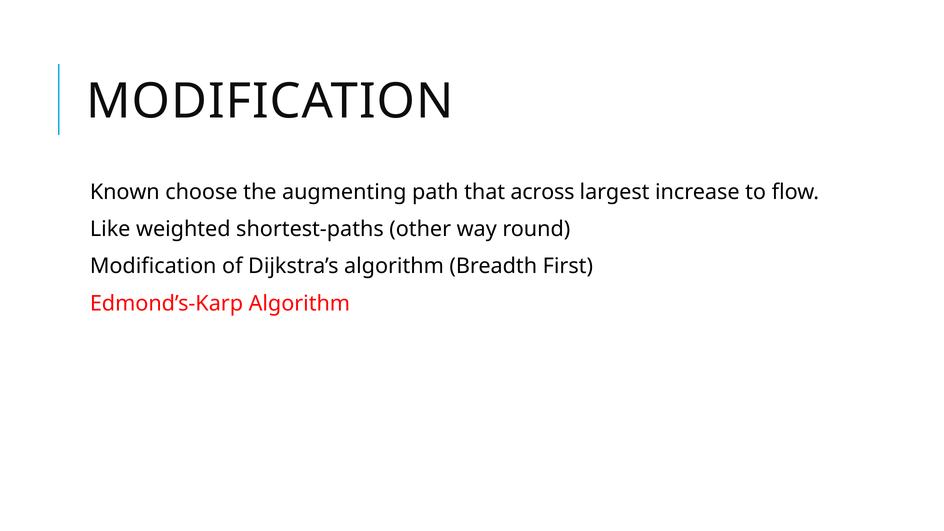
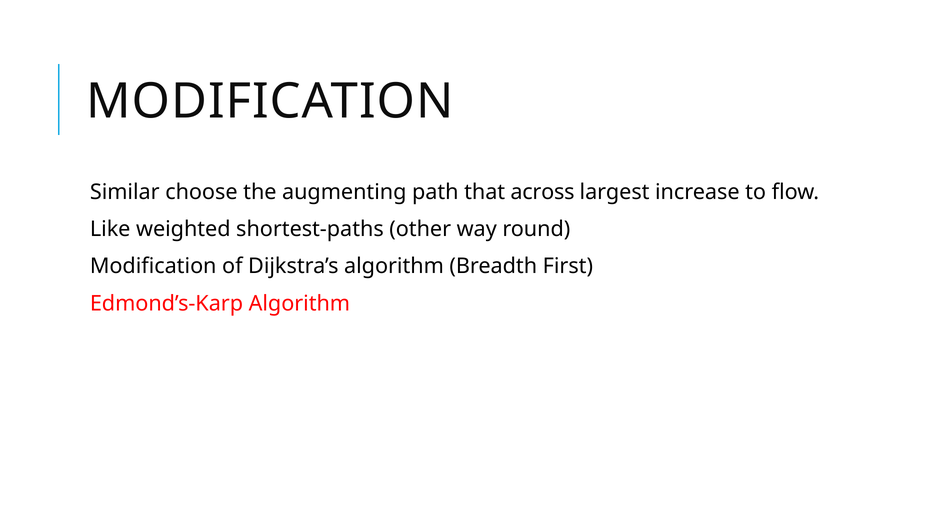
Known: Known -> Similar (125, 192)
